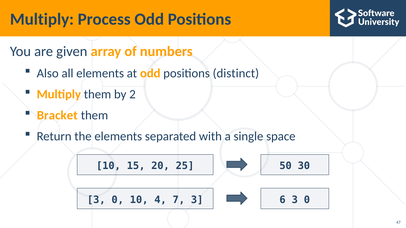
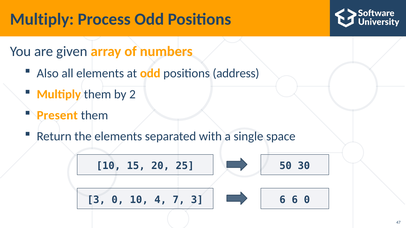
distinct: distinct -> address (236, 73)
Bracket: Bracket -> Present (57, 116)
6 3: 3 -> 6 (295, 200)
